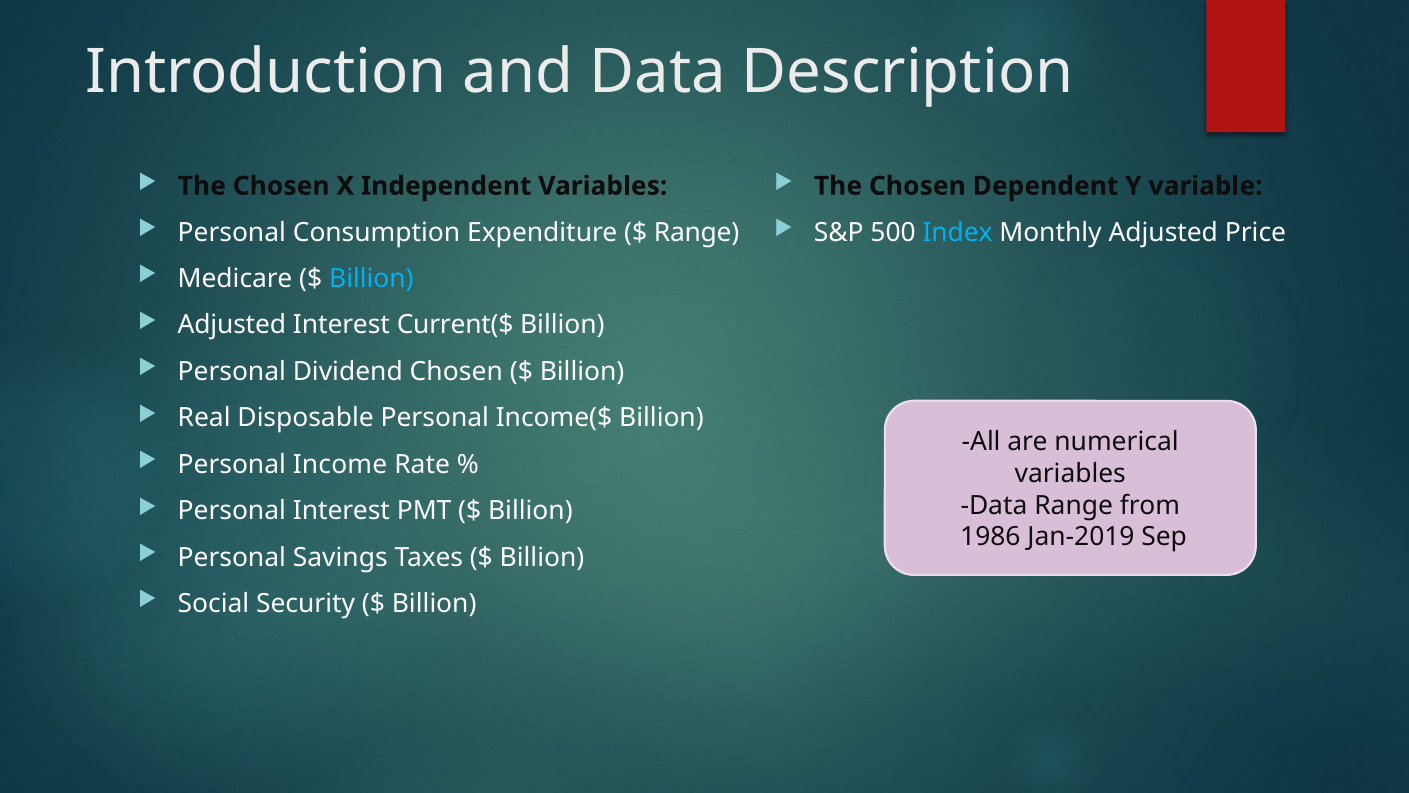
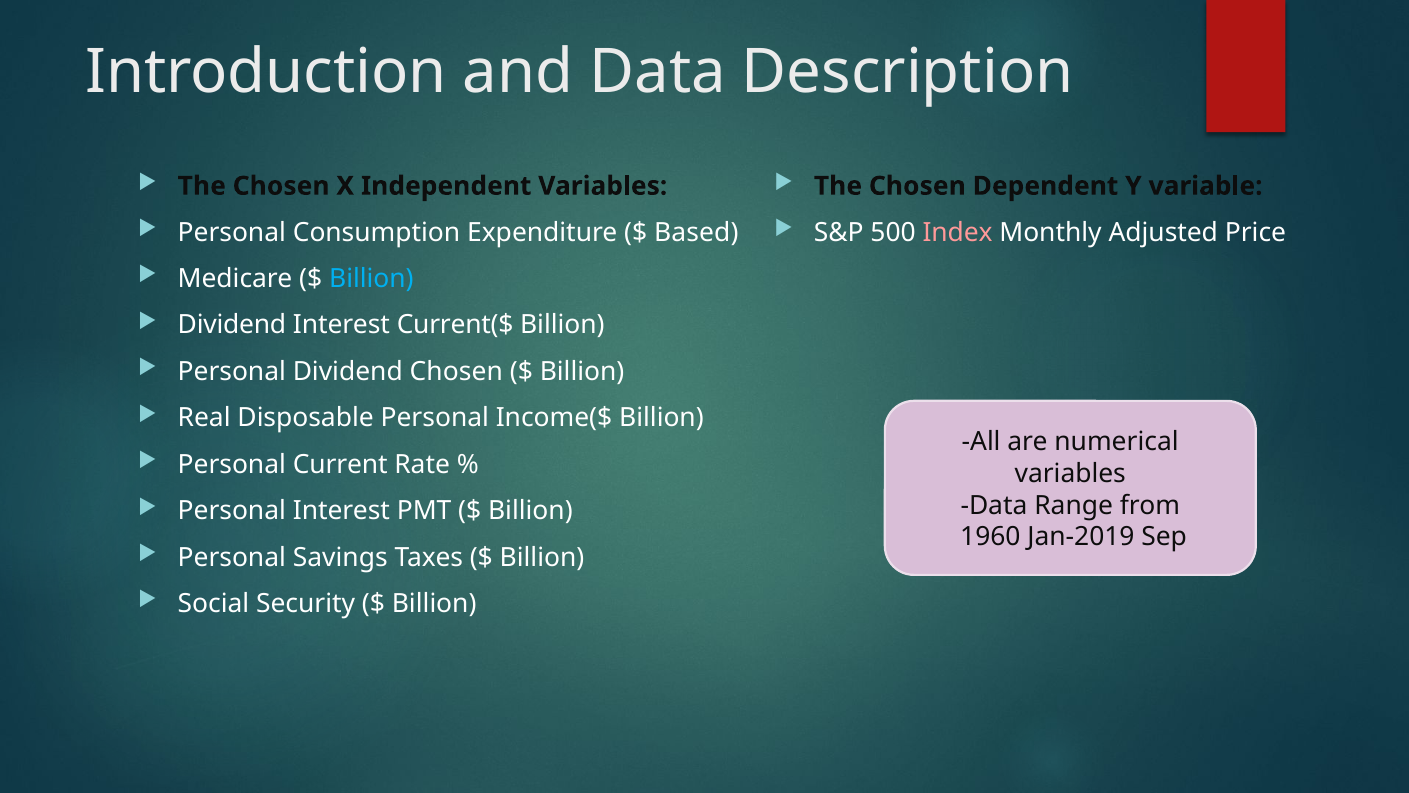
Range: Range -> Based (696, 232)
Index colour: light blue -> pink (958, 232)
Adjusted: Adjusted -> Dividend (232, 325)
Income: Income -> Current (340, 464)
1986: 1986 -> 1960 (990, 537)
